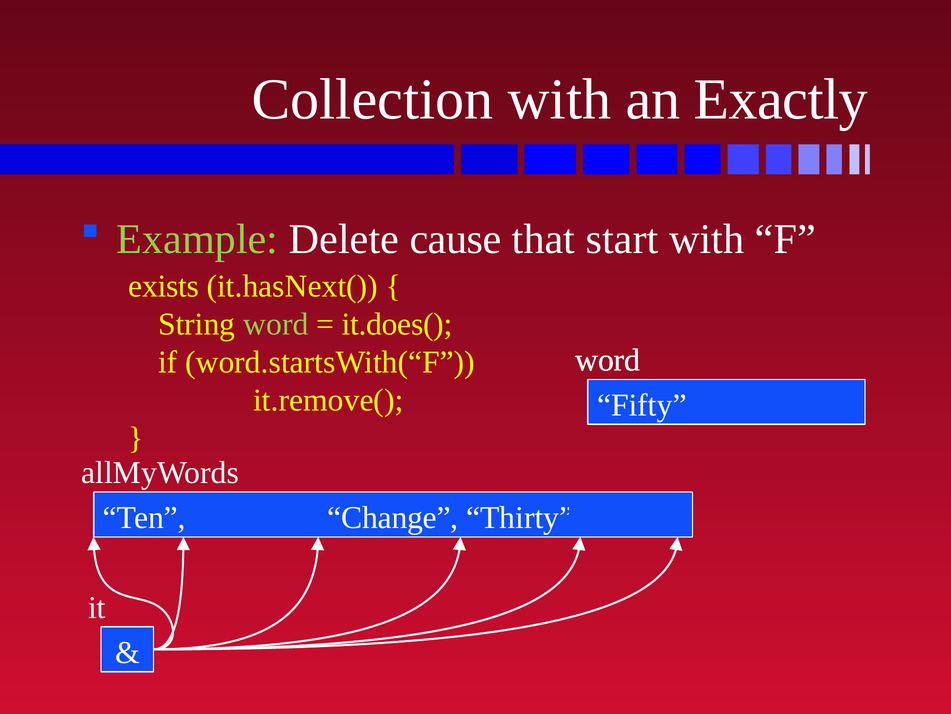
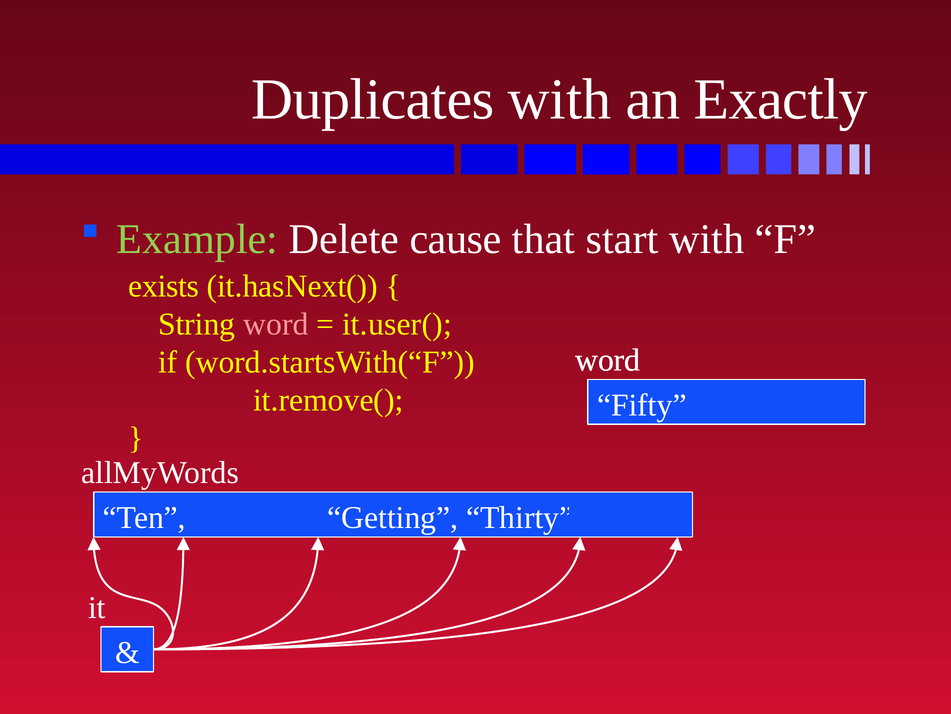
Collection: Collection -> Duplicates (373, 99)
word colour: light green -> pink (276, 324)
it.does(: it.does( -> it.user( (397, 324)
Change: Change -> Getting (393, 517)
